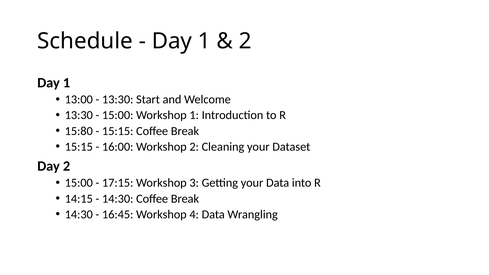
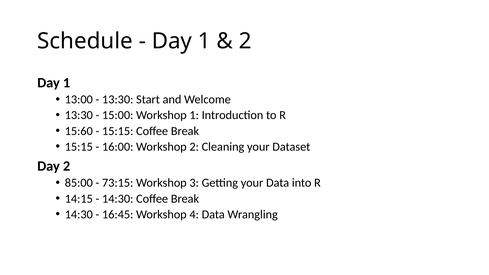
15:80: 15:80 -> 15:60 (79, 131)
15:00: 15:00 -> 85:00 (79, 183)
17:15: 17:15 -> 73:15 (118, 183)
